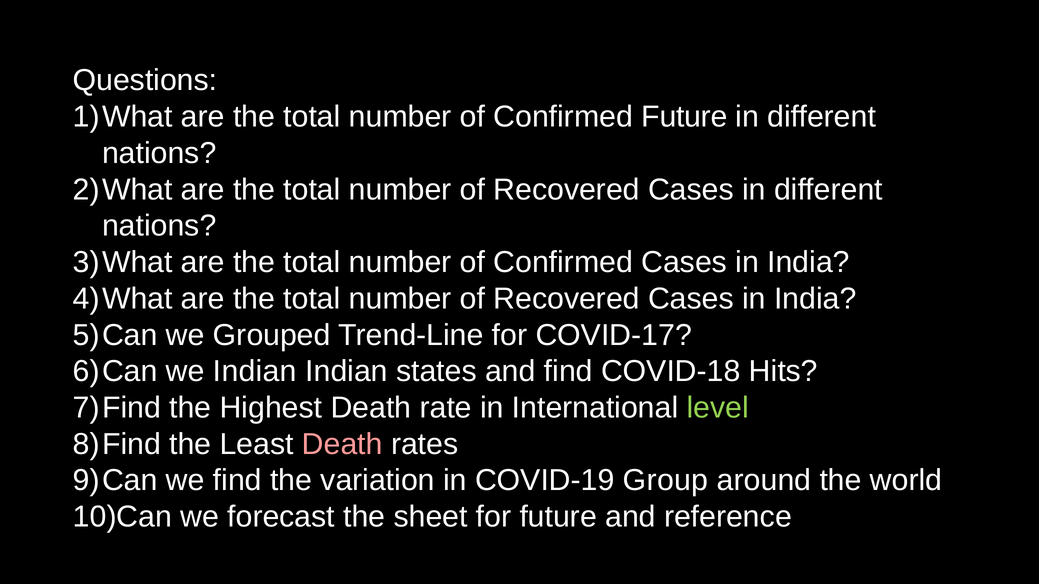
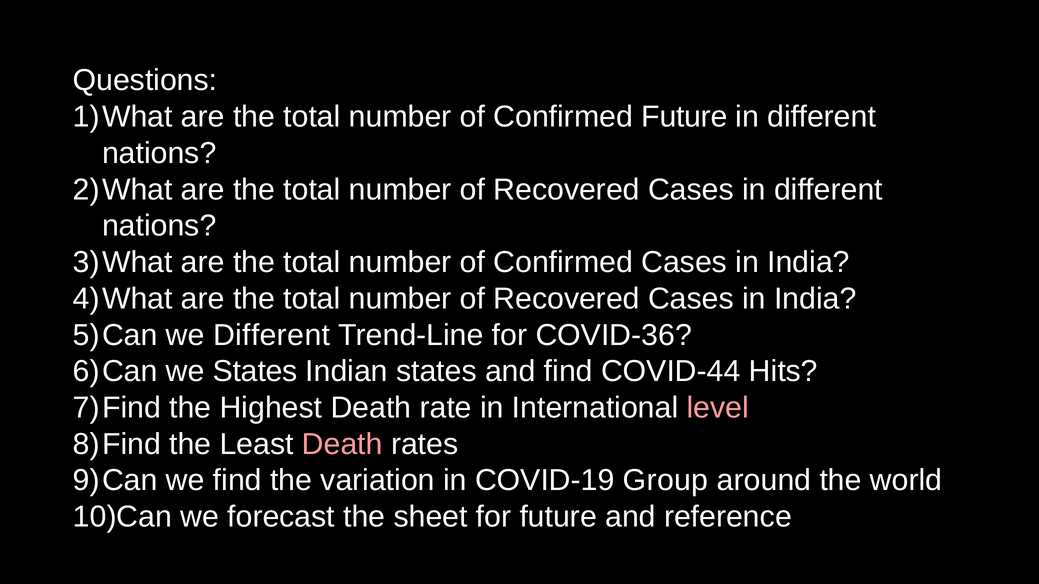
we Grouped: Grouped -> Different (272, 335)
COVID-17: COVID-17 -> COVID-36 (614, 335)
we Indian: Indian -> States (255, 372)
COVID-18: COVID-18 -> COVID-44 (671, 372)
level colour: light green -> pink (718, 408)
